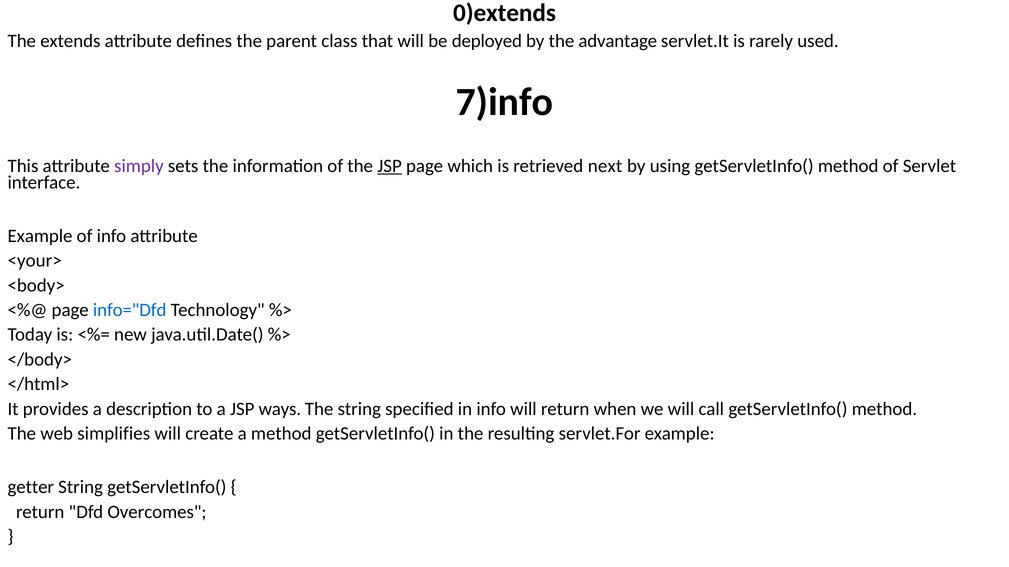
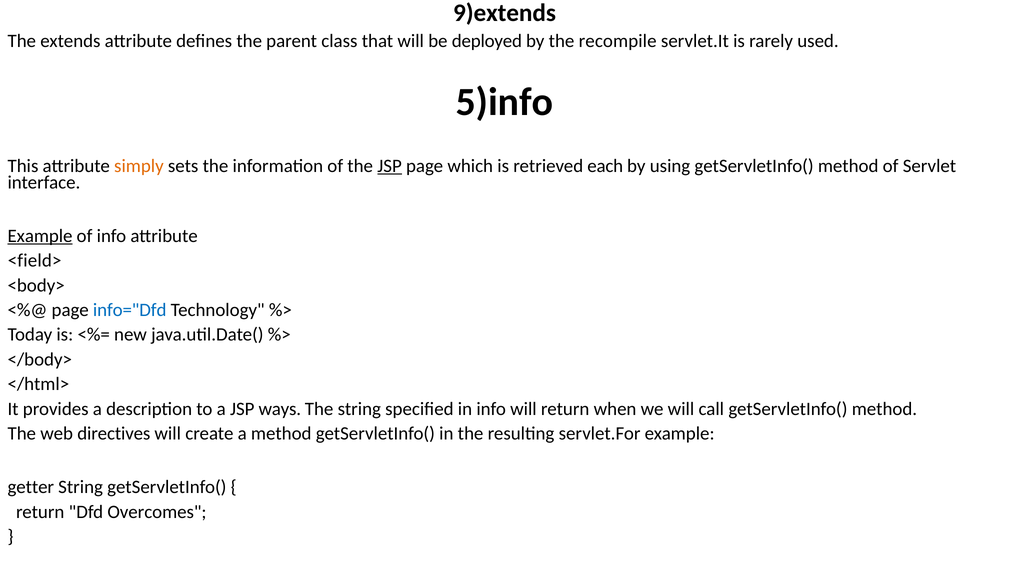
0)extends: 0)extends -> 9)extends (505, 13)
advantage: advantage -> recompile (618, 41)
7)info: 7)info -> 5)info (505, 102)
simply colour: purple -> orange (139, 166)
next: next -> each (605, 166)
Example underline: none -> present (40, 236)
<your>: <your> -> <field> (35, 261)
simplifies: simplifies -> directives (114, 434)
